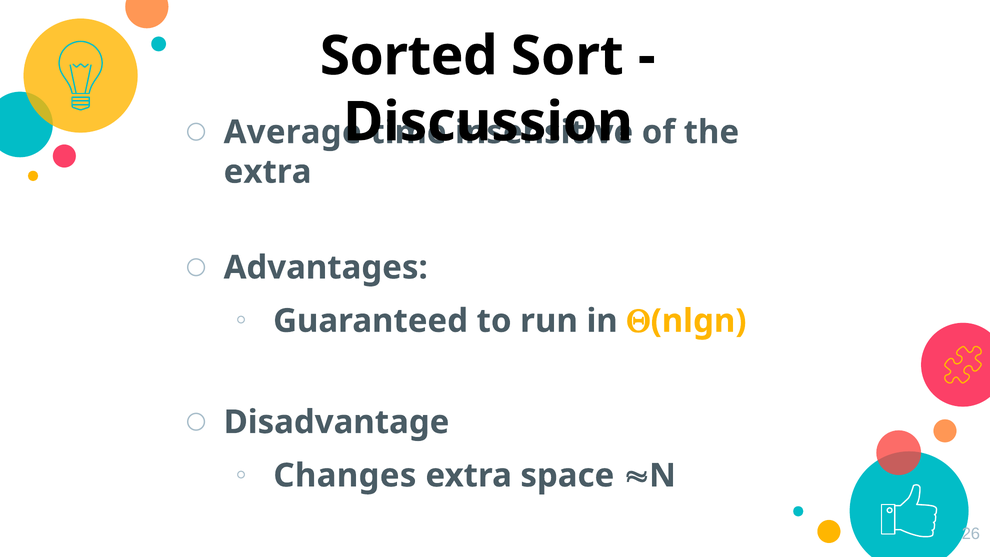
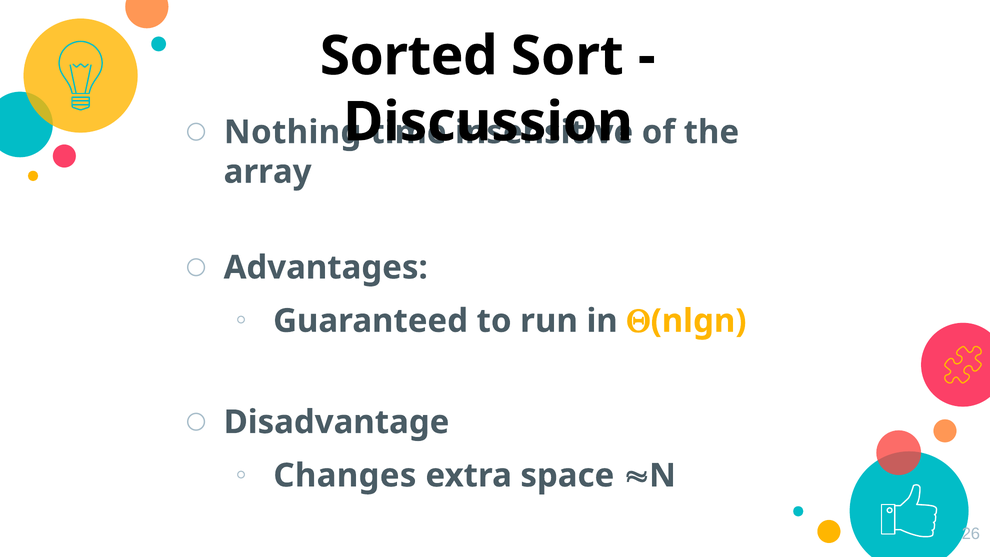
Average: Average -> Nothing (293, 132)
extra: extra -> array (268, 172)
